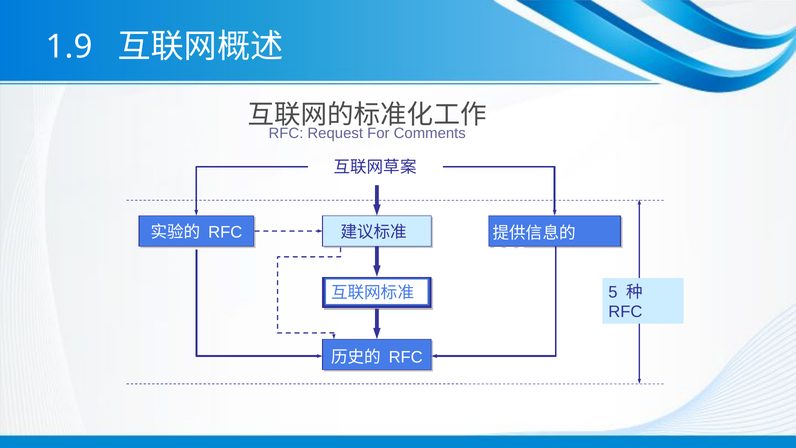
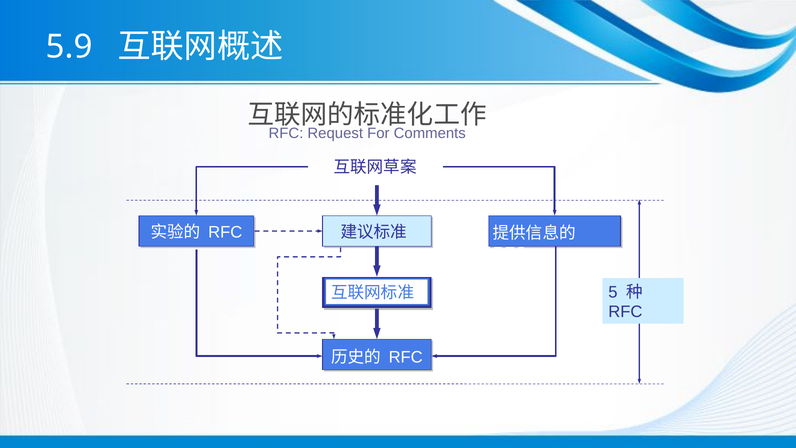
1.9: 1.9 -> 5.9 (69, 47)
